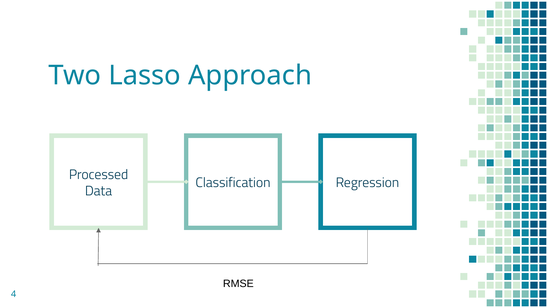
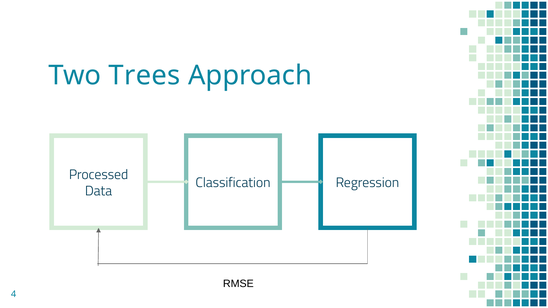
Lasso: Lasso -> Trees (145, 76)
